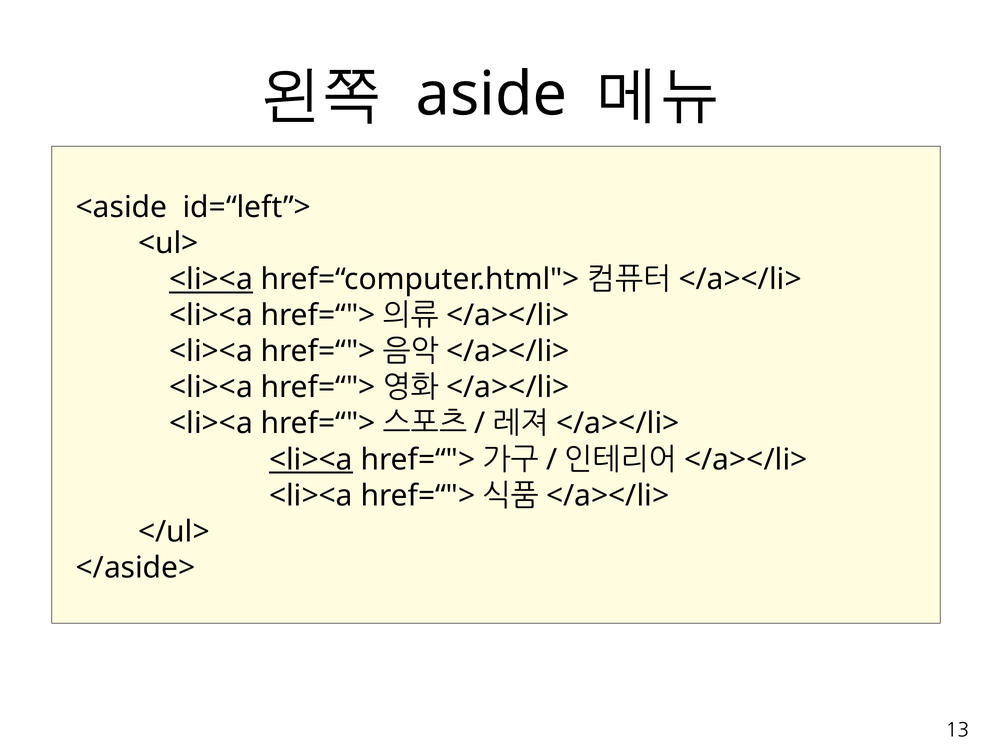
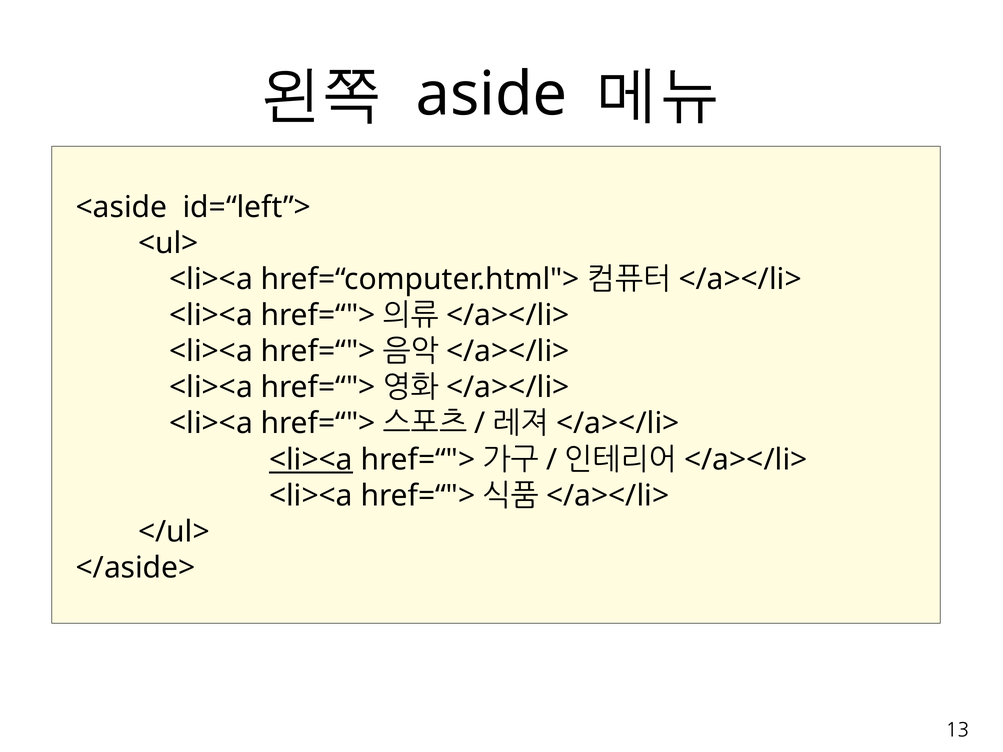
<li><a underline: present -> none (211, 280)
